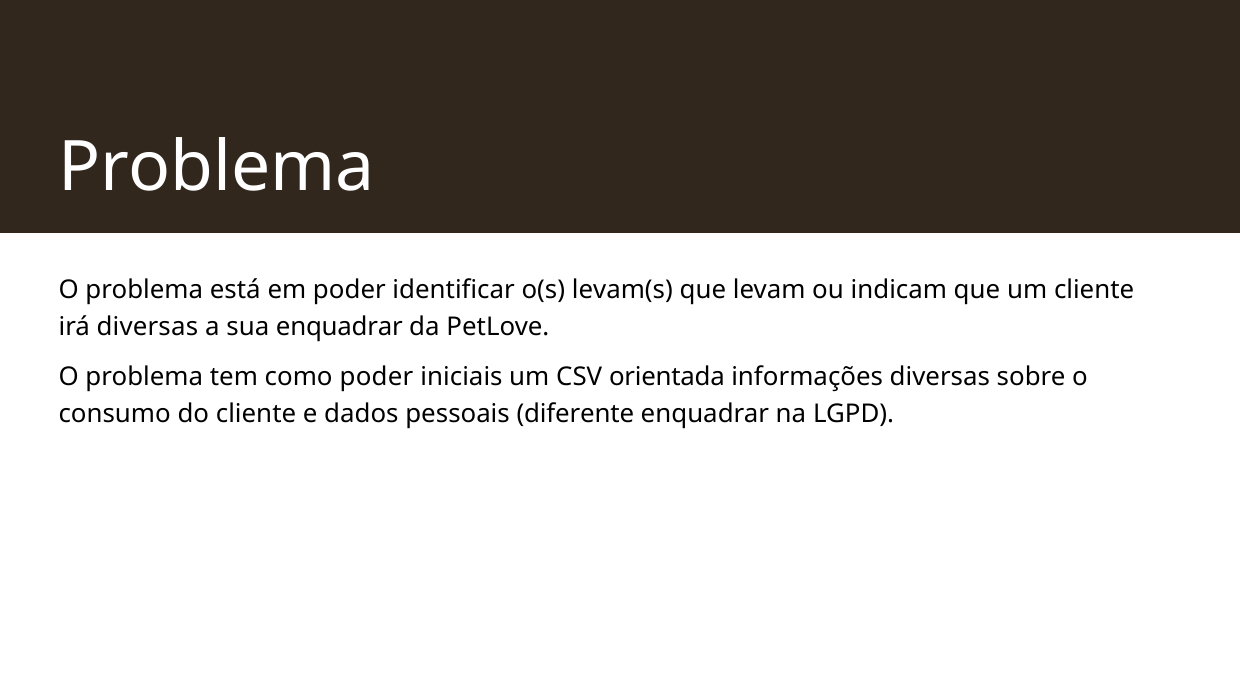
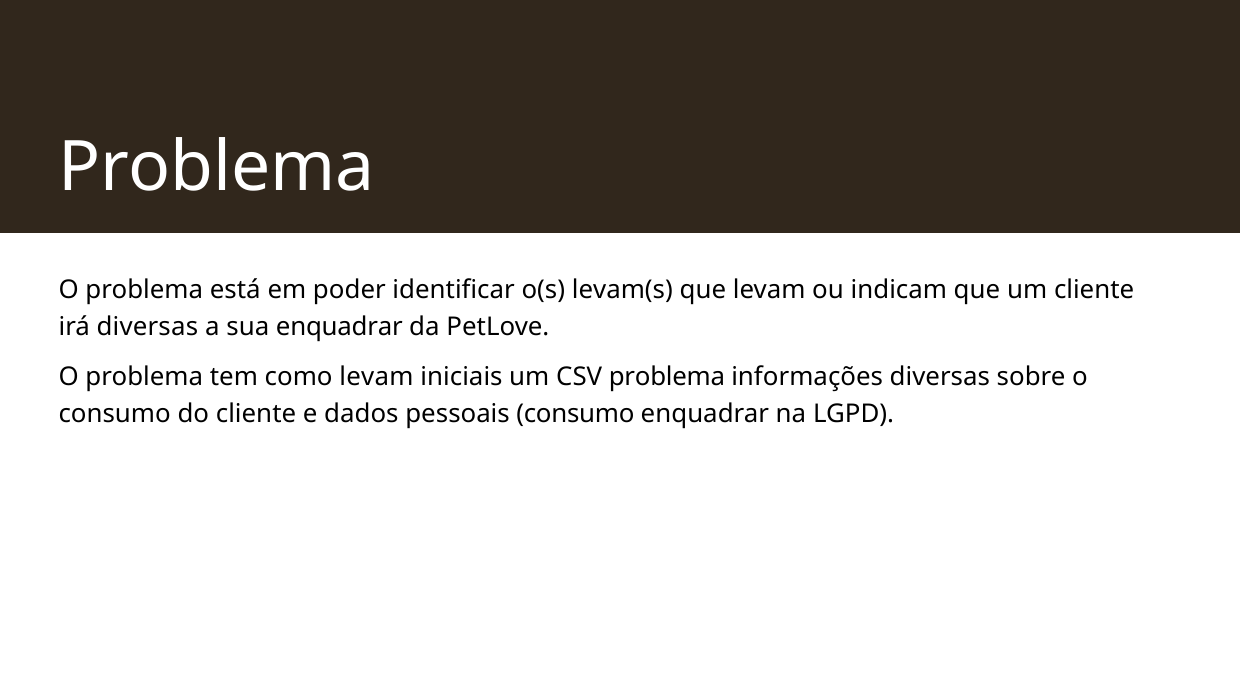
como poder: poder -> levam (376, 378)
CSV orientada: orientada -> problema (667, 378)
pessoais diferente: diferente -> consumo (575, 415)
